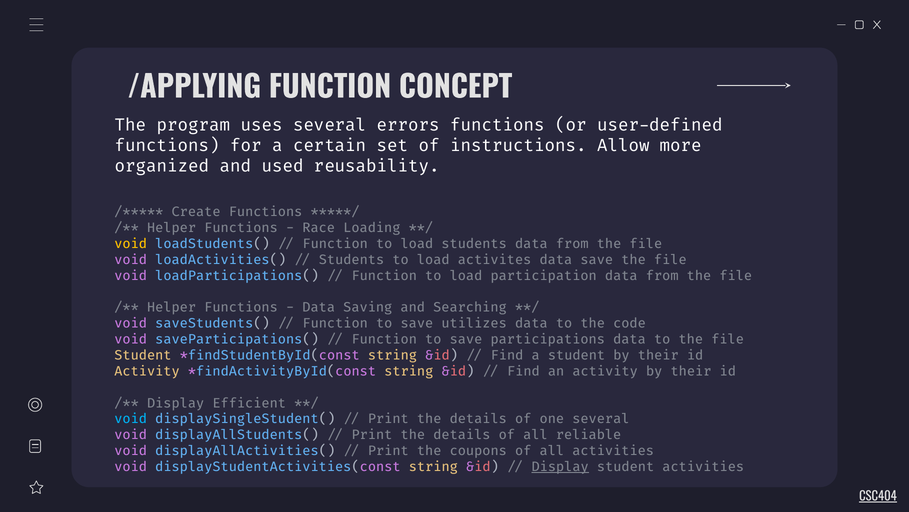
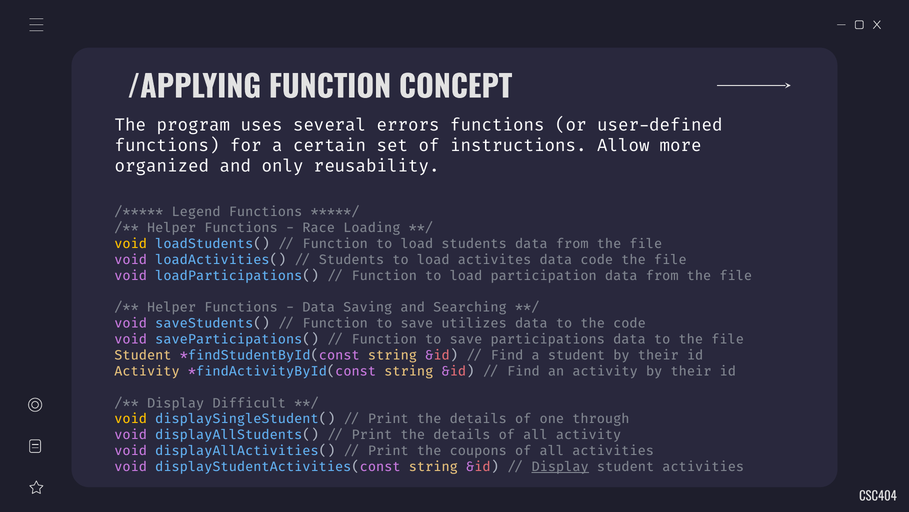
used: used -> only (283, 166)
Create: Create -> Legend (196, 212)
data save: save -> code (597, 259)
Efficient: Efficient -> Difficult (249, 403)
void colour: light blue -> yellow (131, 418)
one several: several -> through (601, 418)
all reliable: reliable -> activity (589, 434)
CSC404 underline: present -> none (878, 496)
